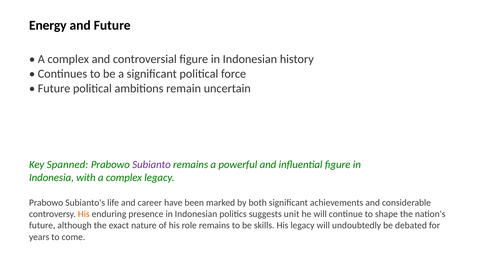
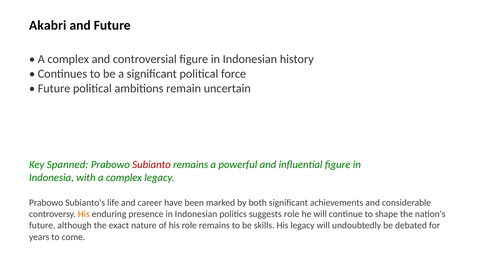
Energy: Energy -> Akabri (48, 25)
Subianto colour: purple -> red (152, 164)
suggests unit: unit -> role (292, 214)
